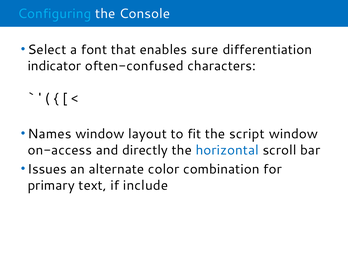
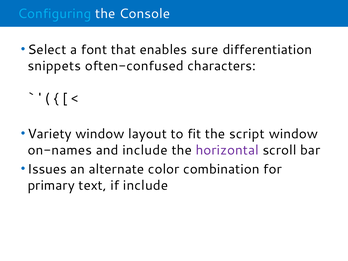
indicator: indicator -> snippets (54, 66)
Names: Names -> Variety (50, 134)
on-access: on-access -> on-names (60, 150)
and directly: directly -> include (145, 150)
horizontal colour: blue -> purple (227, 150)
